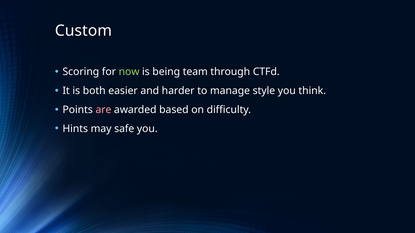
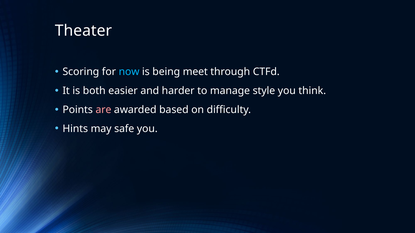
Custom: Custom -> Theater (83, 31)
now colour: light green -> light blue (129, 72)
team: team -> meet (195, 72)
